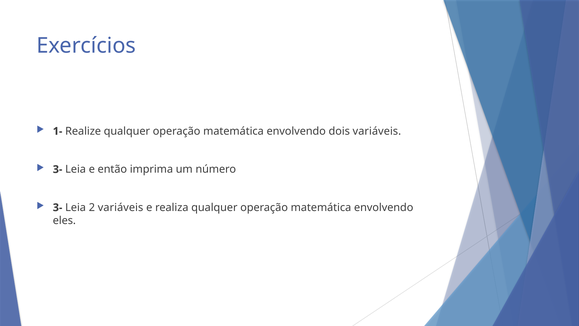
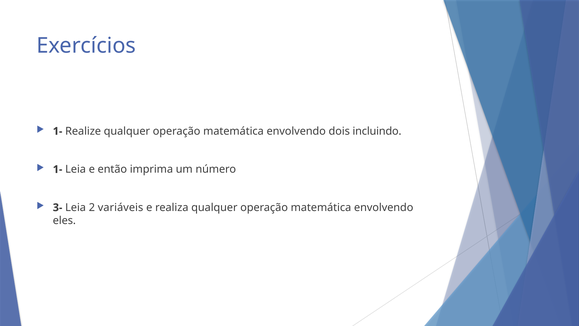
dois variáveis: variáveis -> incluindo (377, 131)
3-: 3- -> 1- (58, 169)
